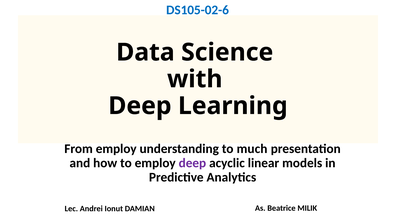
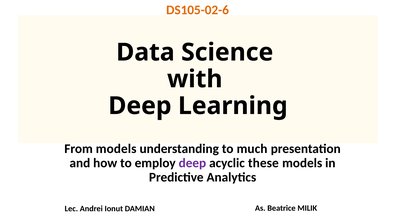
DS105-02-6 colour: blue -> orange (198, 10)
From employ: employ -> models (116, 149)
linear: linear -> these (263, 163)
